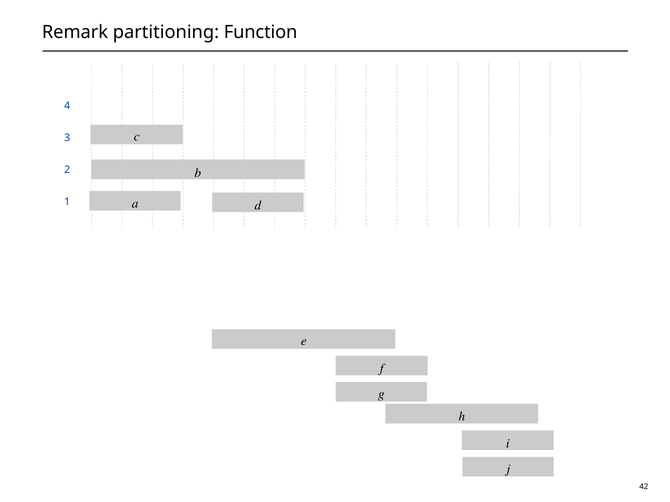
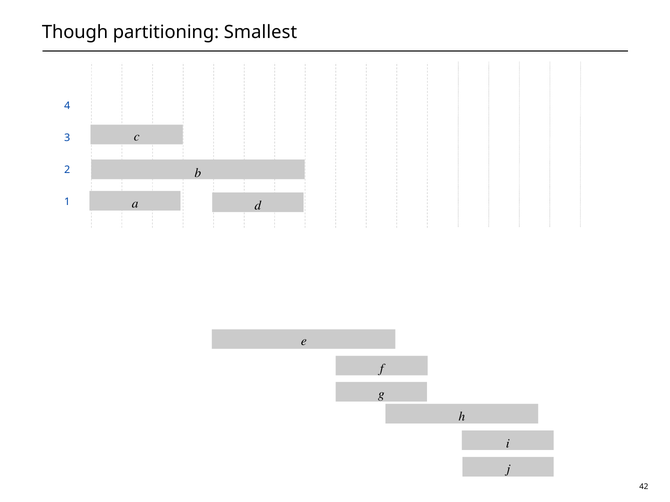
Remark: Remark -> Though (75, 32)
Function: Function -> Smallest (260, 32)
